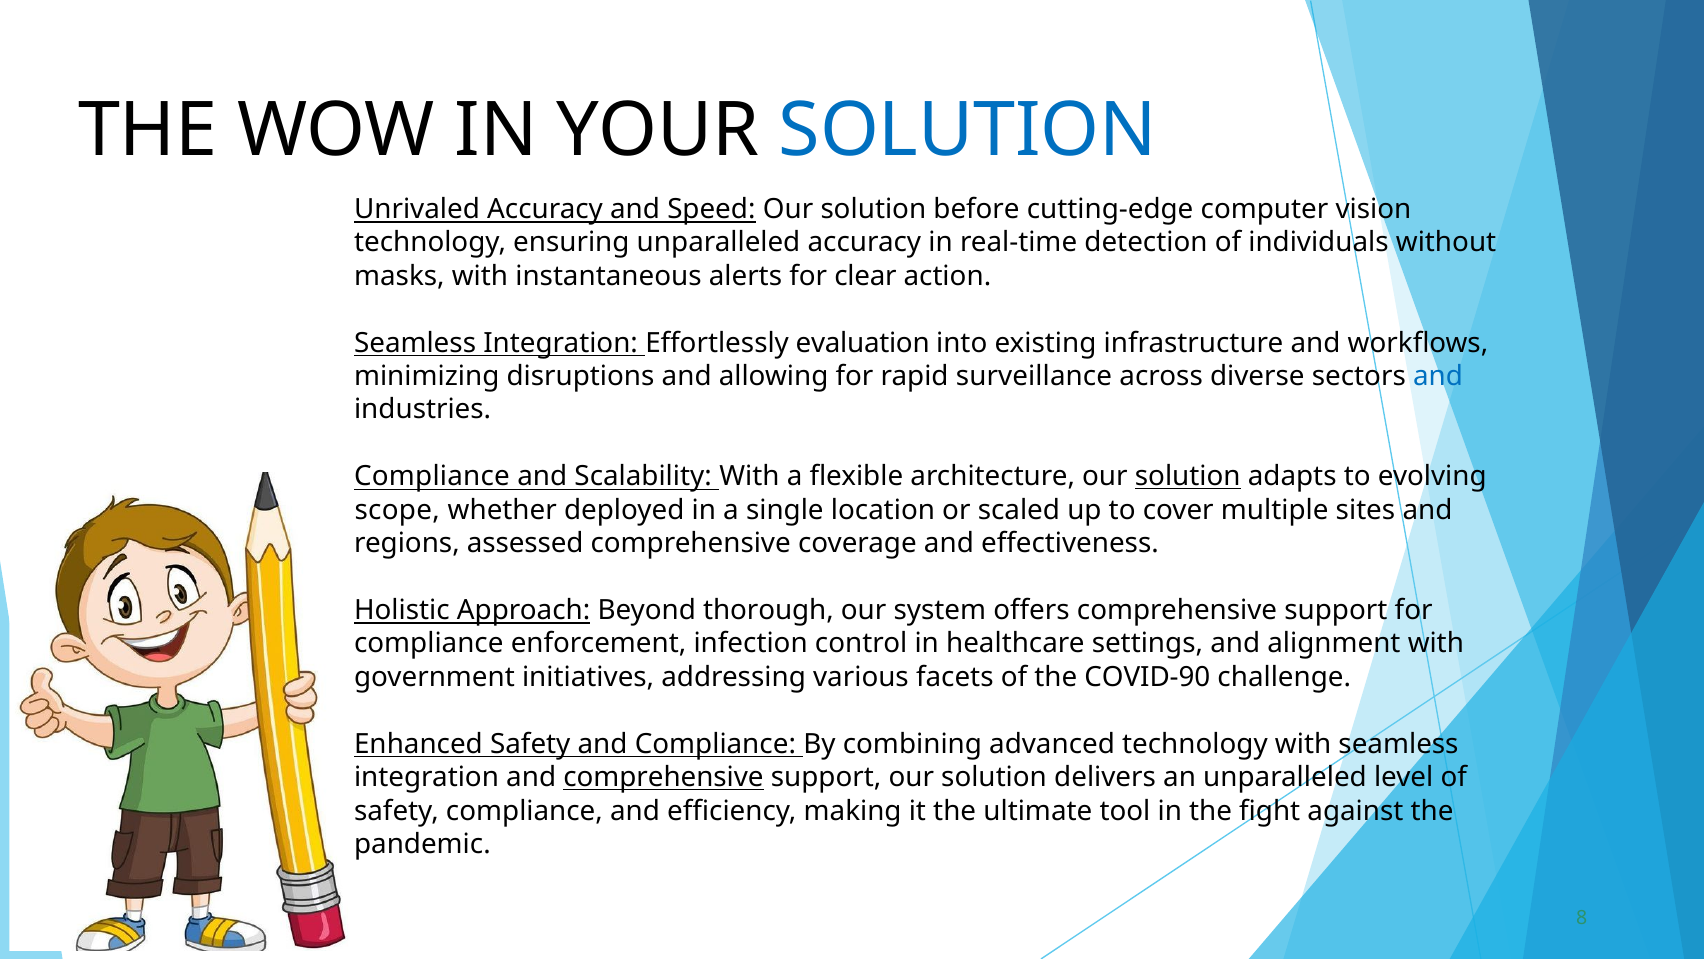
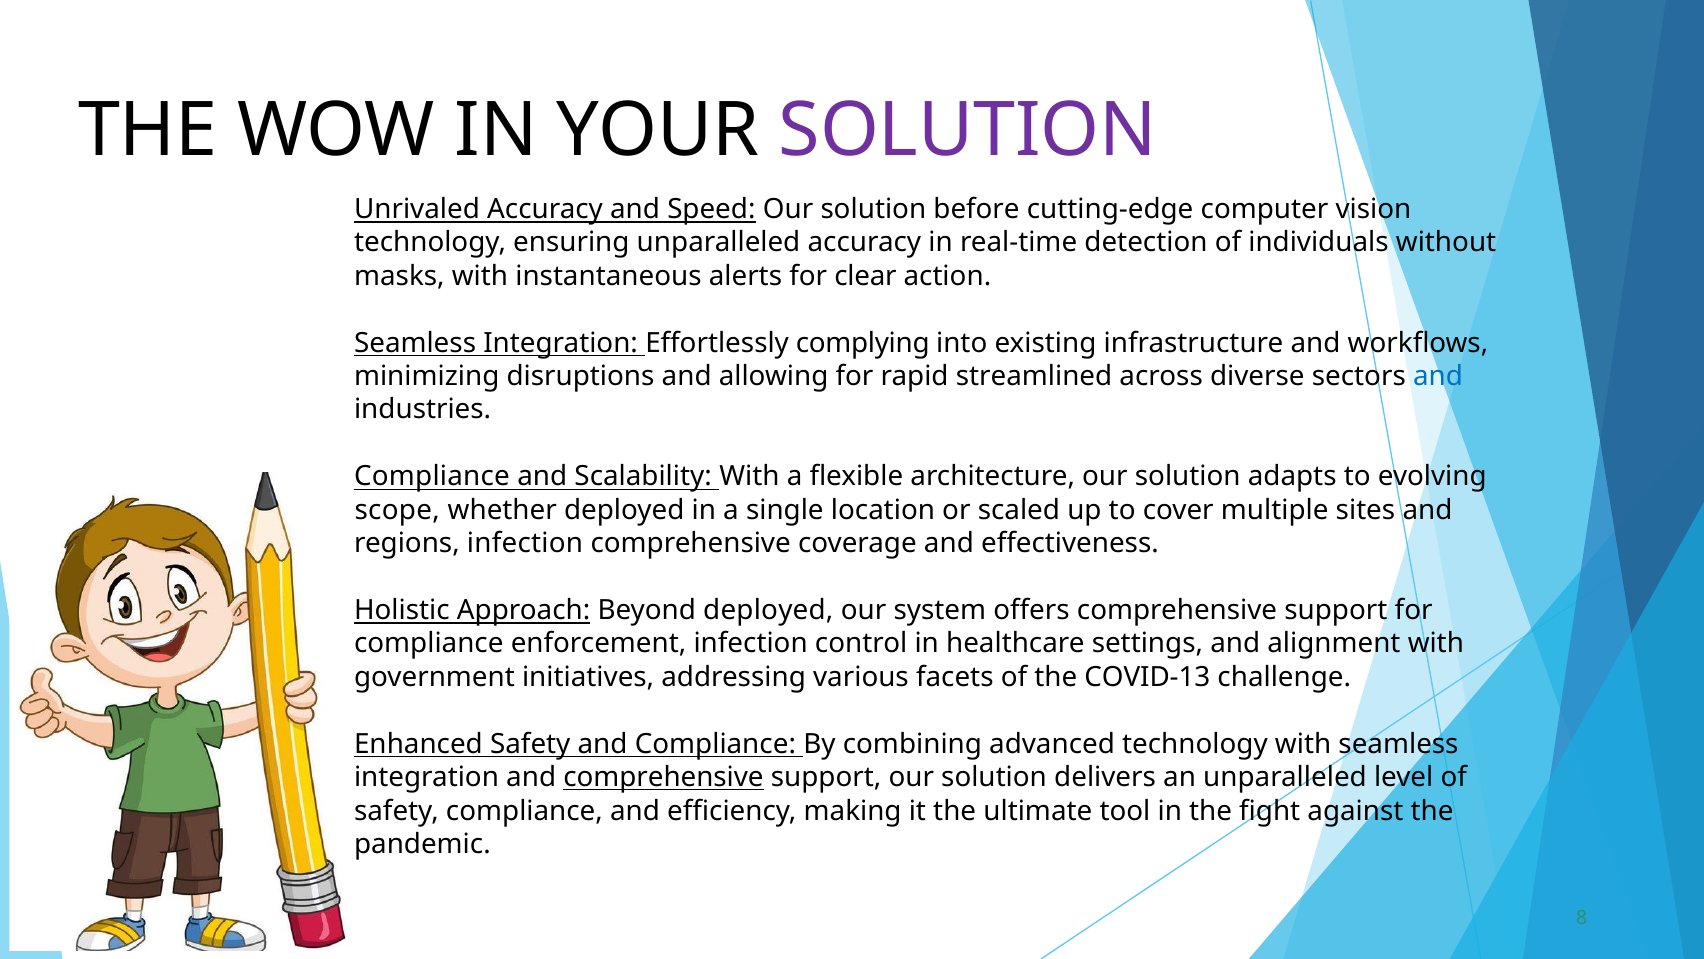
SOLUTION colour: blue -> purple (968, 130)
evaluation: evaluation -> complying (863, 343)
surveillance: surveillance -> streamlined (1034, 376)
solution underline: present -> none (1188, 476)
regions assessed: assessed -> infection (525, 543)
Beyond thorough: thorough -> deployed (768, 610)
COVID-90: COVID-90 -> COVID-13 (1147, 677)
